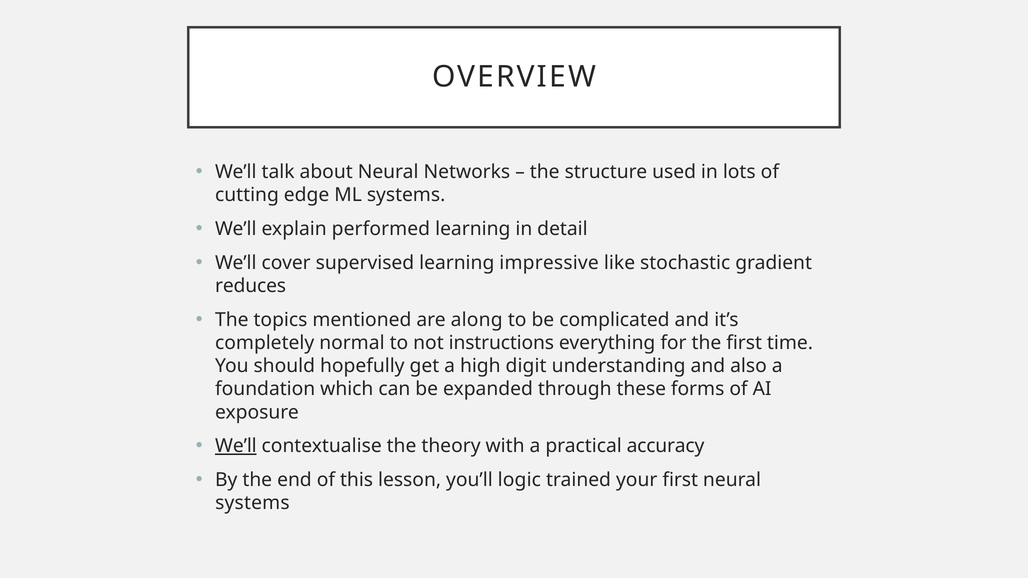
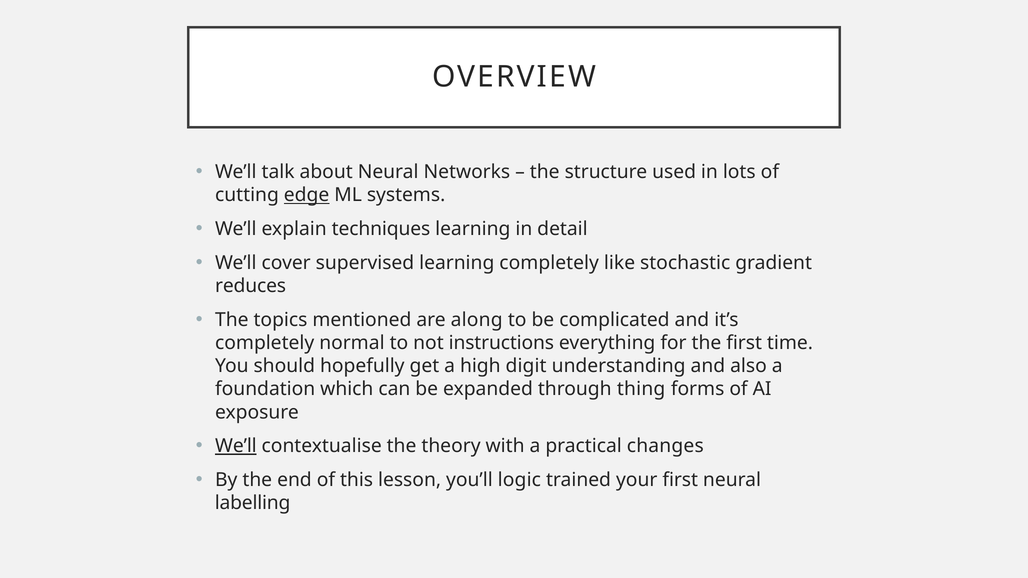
edge underline: none -> present (307, 195)
performed: performed -> techniques (381, 229)
learning impressive: impressive -> completely (549, 263)
these: these -> thing (641, 389)
accuracy: accuracy -> changes (665, 446)
systems: systems -> labelling (253, 503)
